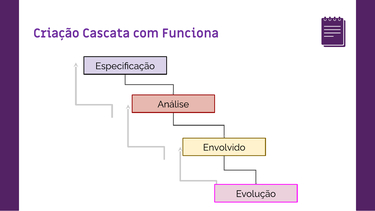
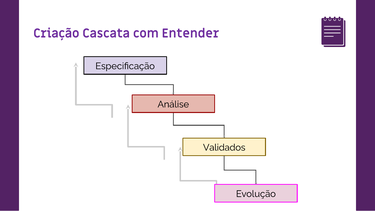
Funciona: Funciona -> Entender (190, 33)
Envolvido: Envolvido -> Validados (224, 147)
